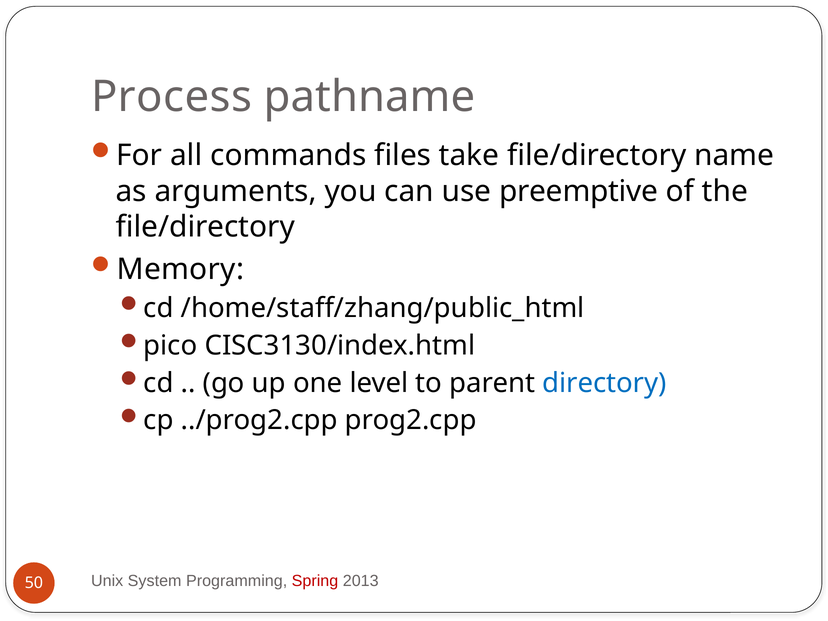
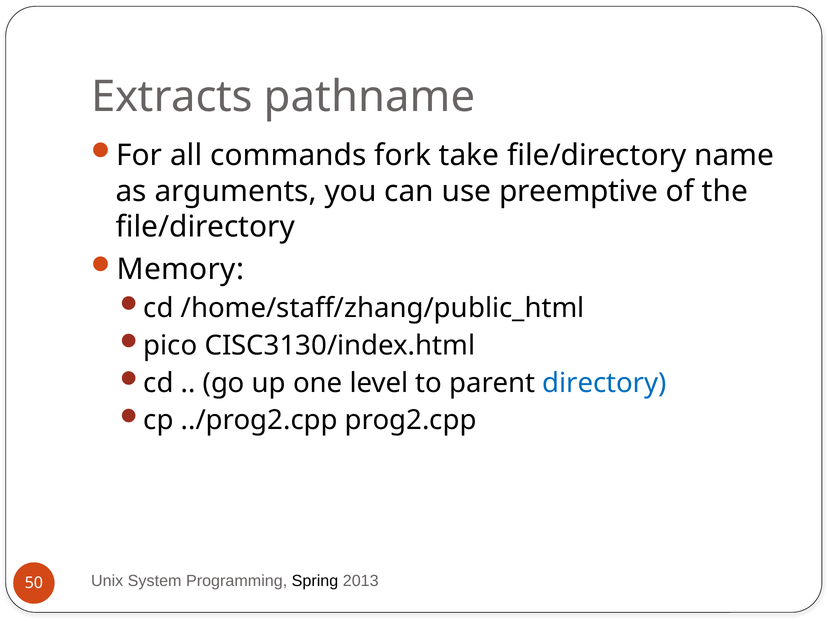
Process: Process -> Extracts (172, 97)
files: files -> fork (403, 155)
Spring colour: red -> black (315, 581)
